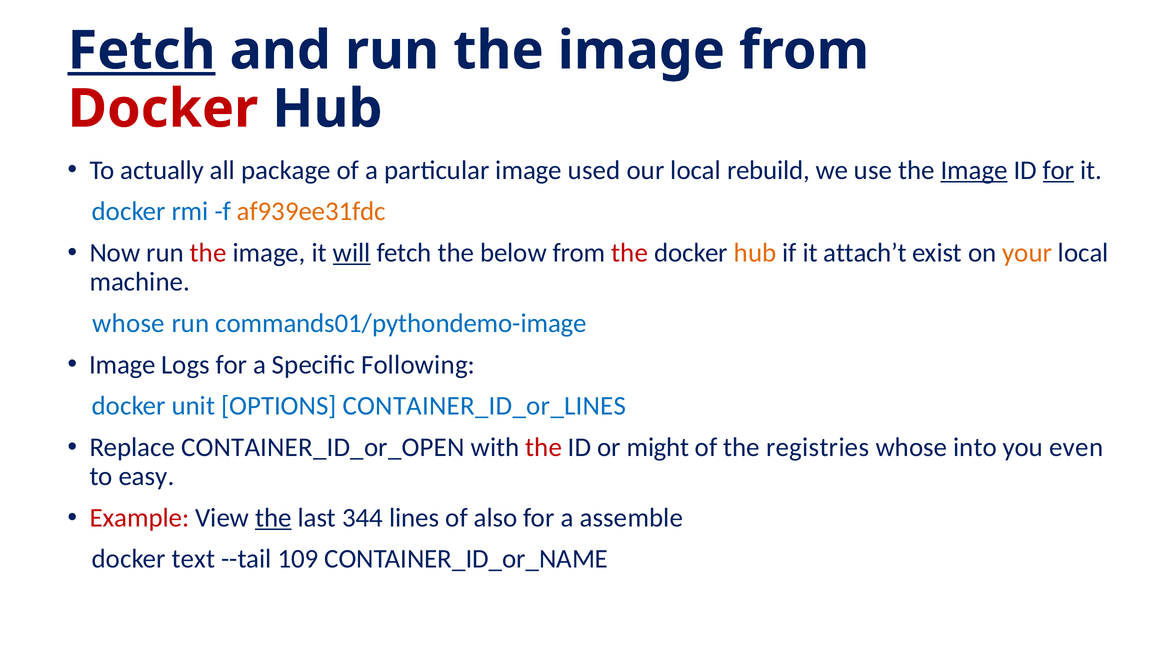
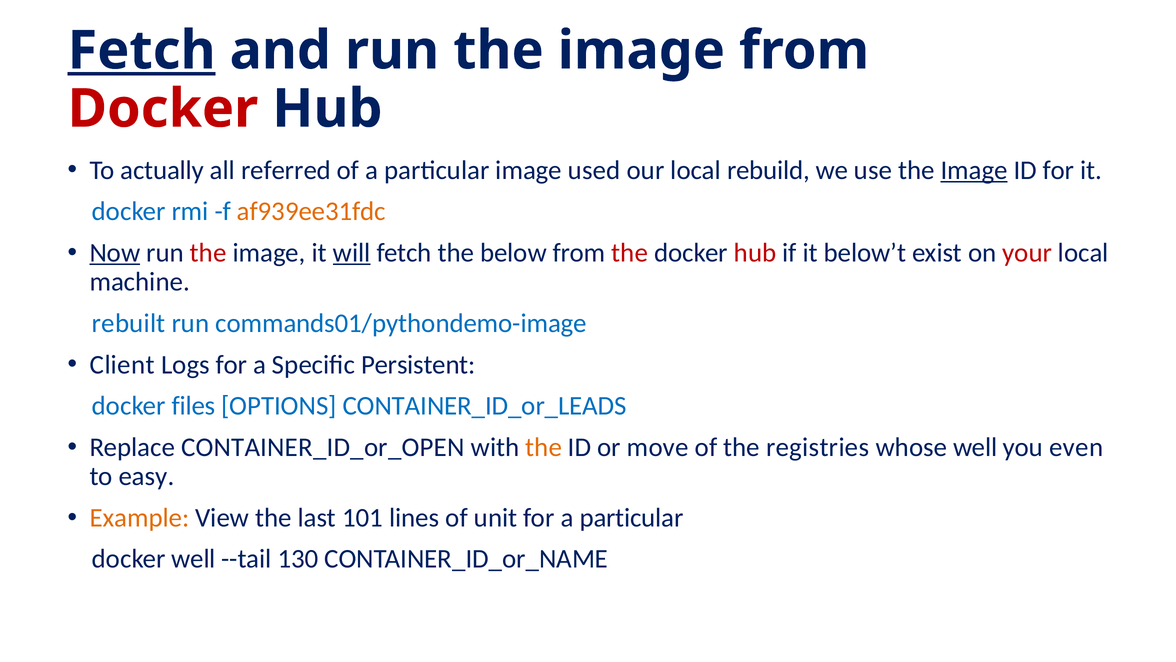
package: package -> referred (286, 170)
for underline: present -> none (1059, 170)
Now underline: none -> present (115, 253)
hub colour: orange -> red (755, 253)
attach’t: attach’t -> below’t (865, 253)
your colour: orange -> red (1027, 253)
whose: whose -> rebuilt (129, 323)
Image: Image -> Client (122, 364)
Following: Following -> Persistent (418, 364)
unit: unit -> files (193, 406)
CONTAINER_ID_or_LINES: CONTAINER_ID_or_LINES -> CONTAINER_ID_or_LEADS (485, 406)
the colour: red -> orange (544, 447)
might: might -> move (658, 447)
whose into: into -> well (975, 447)
Example colour: red -> orange (139, 517)
the underline: present -> none (273, 517)
344: 344 -> 101 (362, 517)
also: also -> unit (496, 517)
for a assemble: assemble -> particular (632, 517)
docker text: text -> well (194, 559)
109: 109 -> 130 (298, 559)
